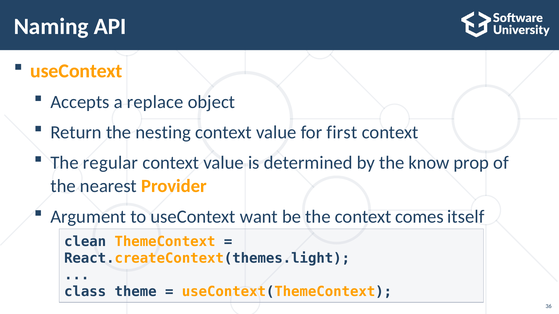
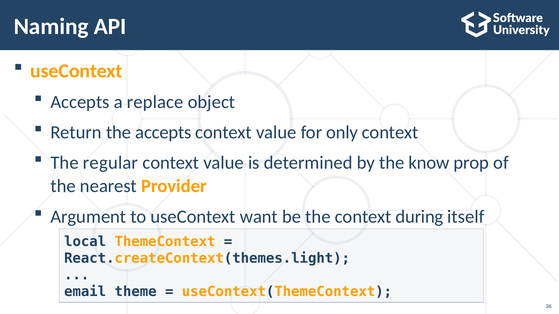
the nesting: nesting -> accepts (163, 132)
first: first -> only (342, 132)
comes: comes -> during (419, 217)
clean: clean -> local (85, 242)
class: class -> email (85, 292)
